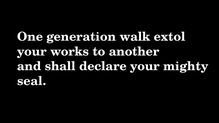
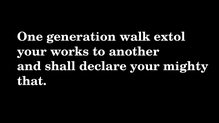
seal: seal -> that (32, 81)
